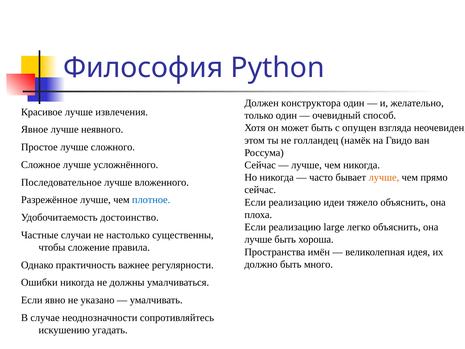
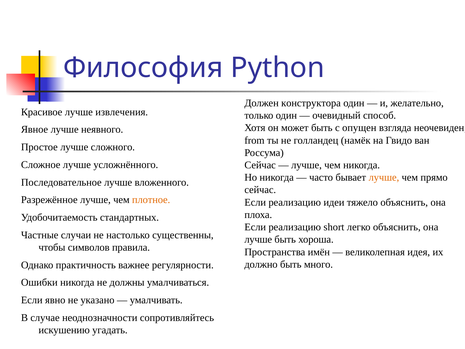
этом: этом -> from (254, 140)
плотное colour: blue -> orange (151, 200)
достоинство: достоинство -> стандартных (129, 217)
large: large -> short (334, 227)
сложение: сложение -> символов (89, 247)
